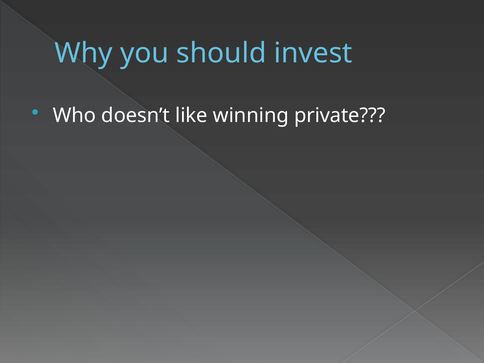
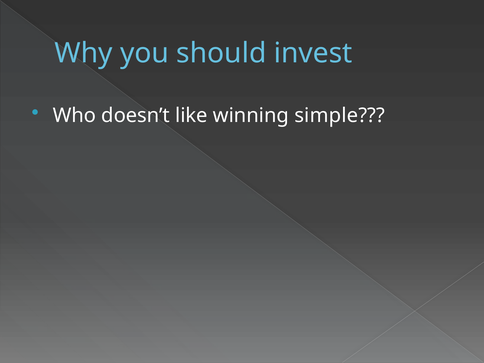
private: private -> simple (340, 116)
